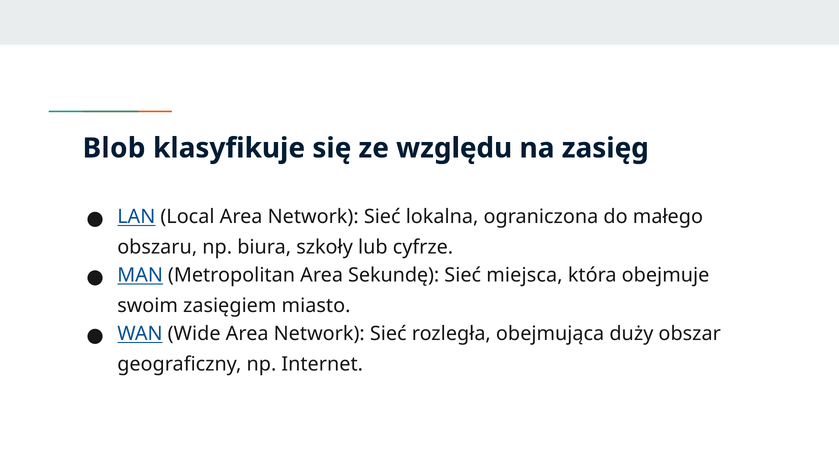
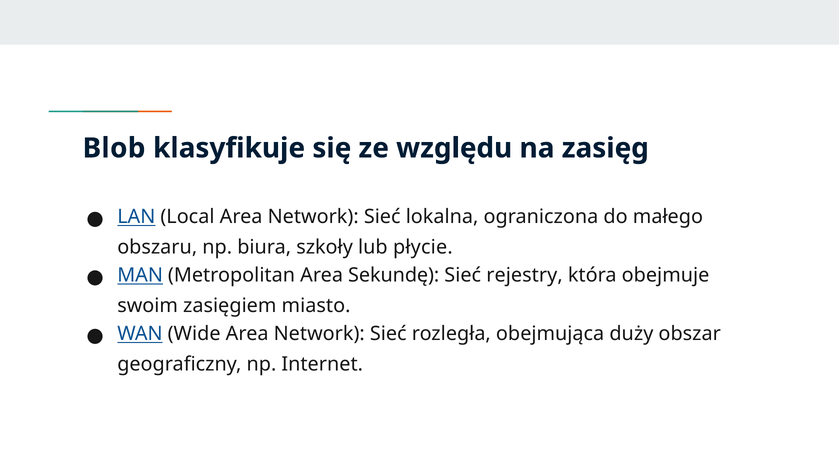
cyfrze: cyfrze -> płycie (423, 247)
miejsca: miejsca -> rejestry (524, 275)
